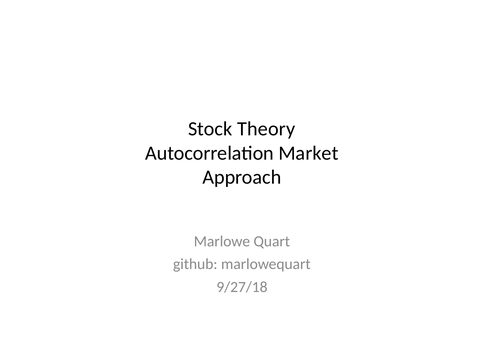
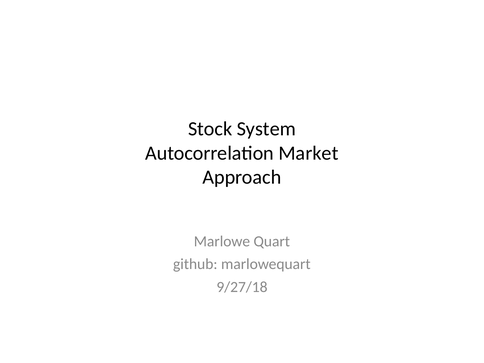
Theory: Theory -> System (266, 129)
